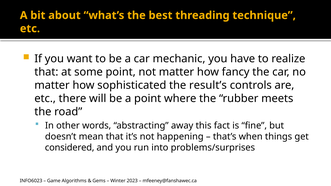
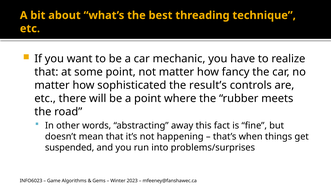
considered: considered -> suspended (70, 148)
